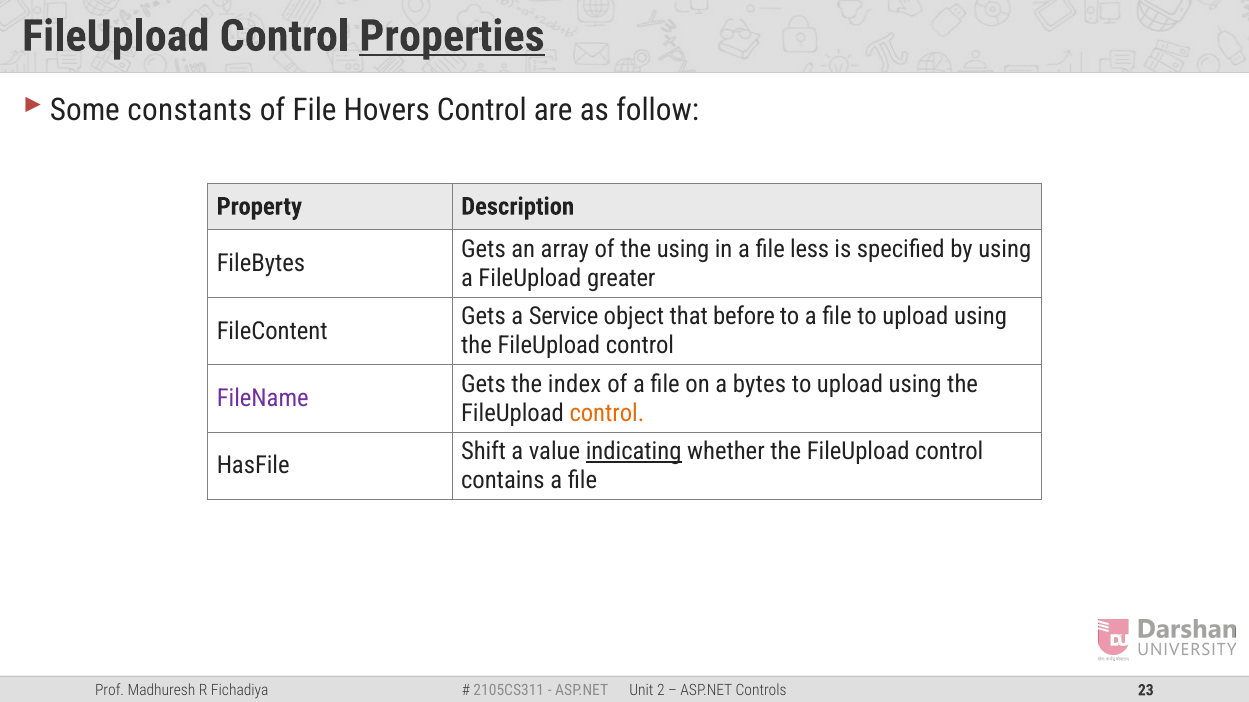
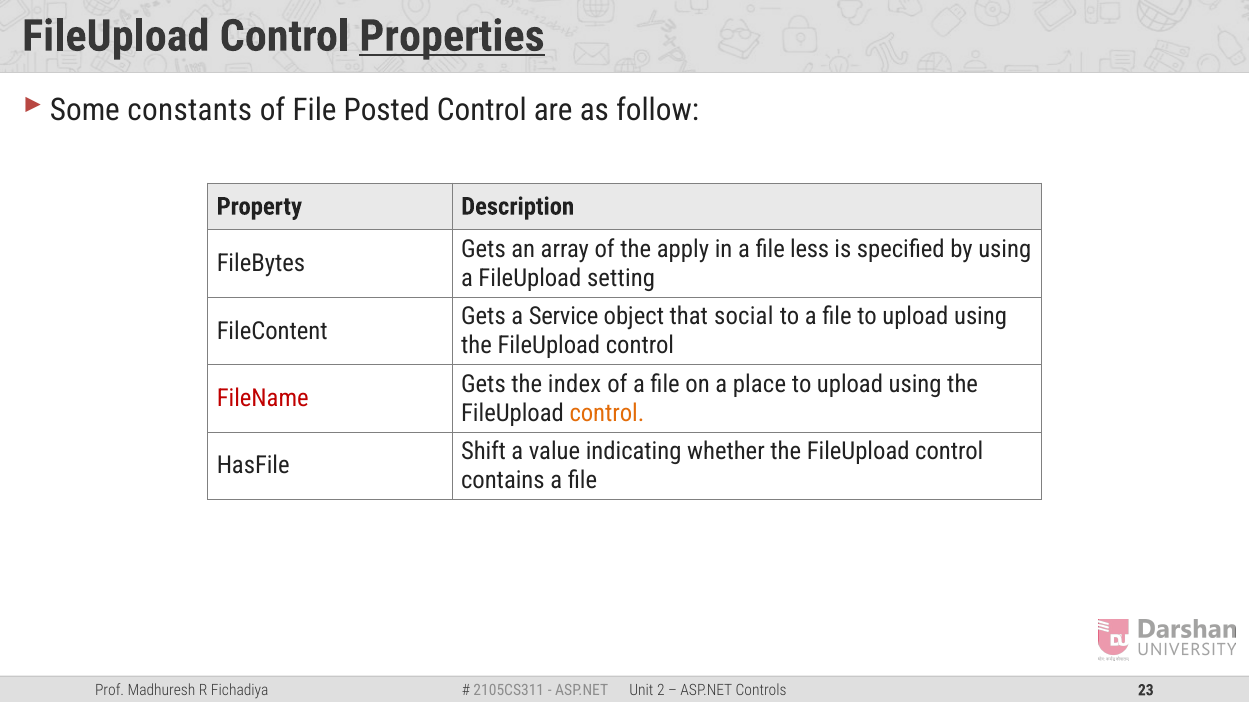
Hovers: Hovers -> Posted (387, 110)
the using: using -> apply (683, 249)
greater: greater -> setting (621, 278)
before: before -> social (744, 317)
bytes: bytes -> place (759, 384)
FileName colour: purple -> red (263, 399)
indicating underline: present -> none (634, 452)
